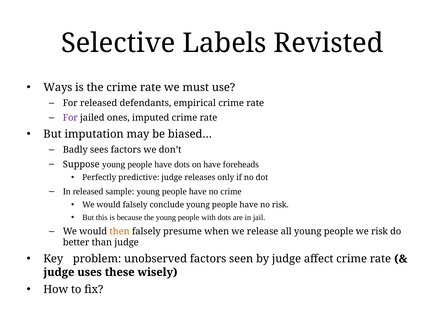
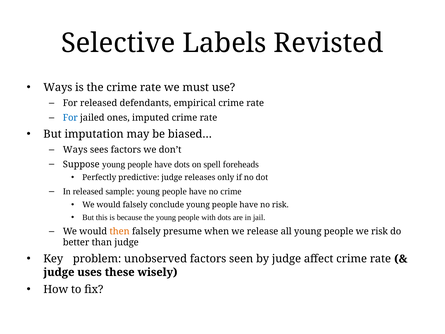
For colour: purple -> blue (70, 118)
Badly: Badly -> Ways (75, 150)
on have: have -> spell (212, 164)
